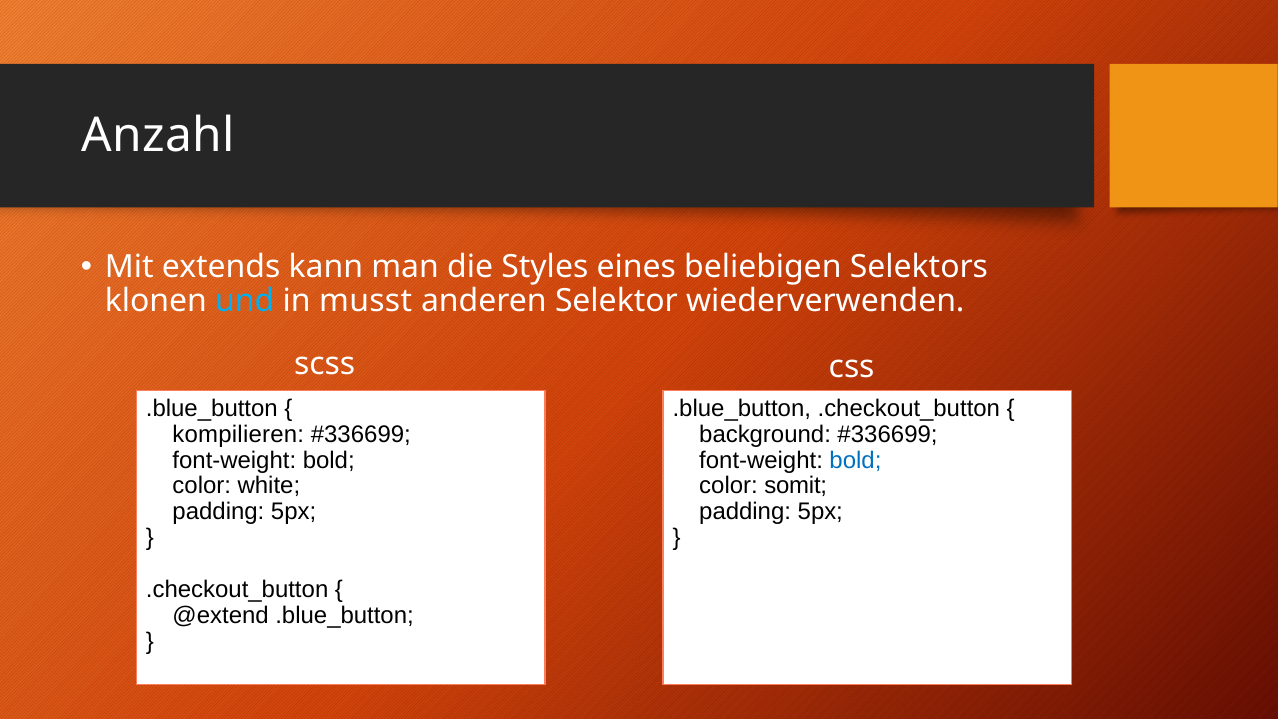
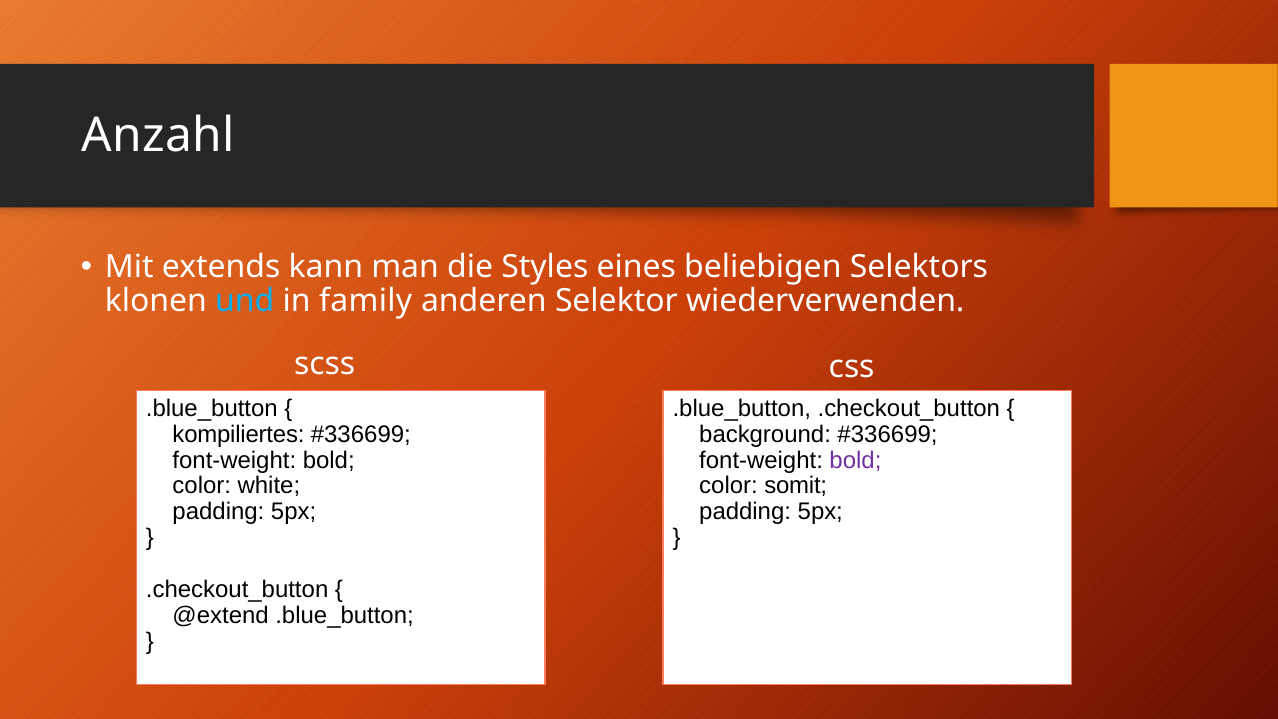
musst: musst -> family (366, 301)
kompilieren: kompilieren -> kompiliertes (238, 434)
bold colour: blue -> purple (855, 460)
